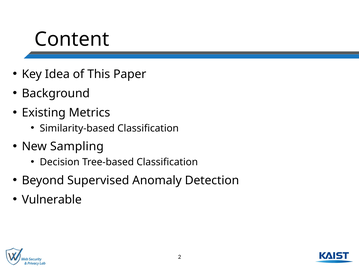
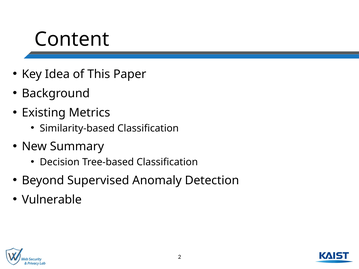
Sampling: Sampling -> Summary (77, 147)
